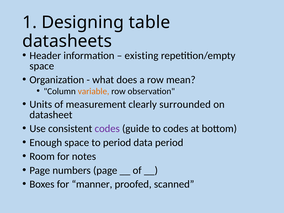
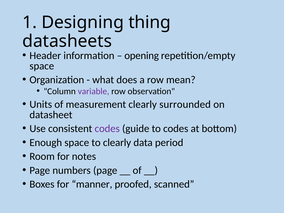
table: table -> thing (150, 22)
existing: existing -> opening (142, 56)
variable colour: orange -> purple (94, 91)
to period: period -> clearly (117, 143)
